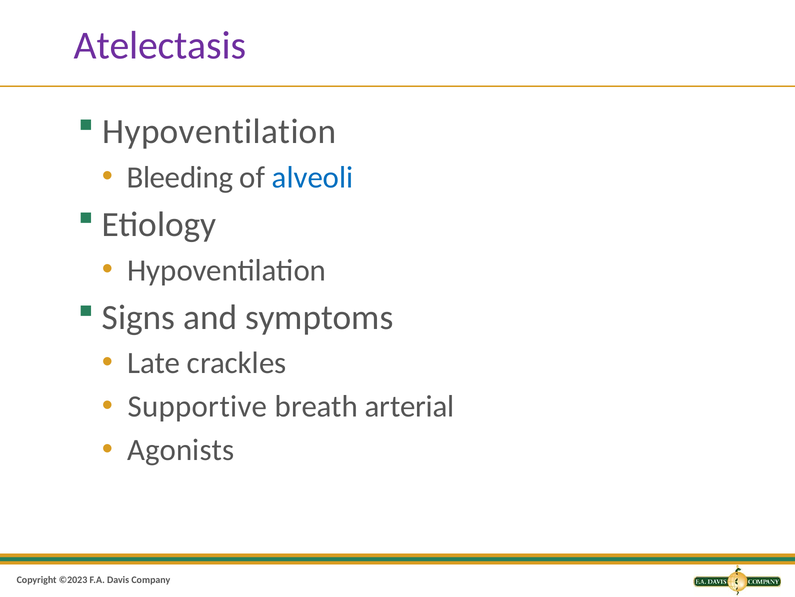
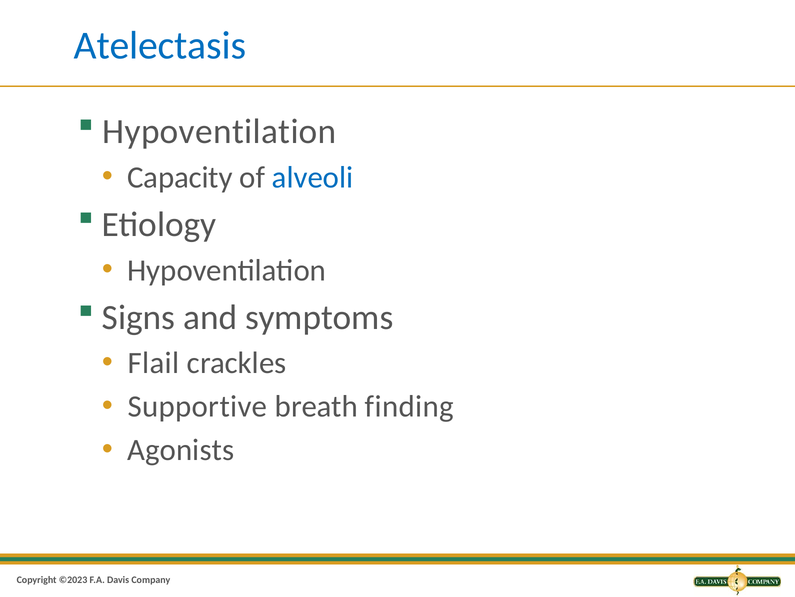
Atelectasis colour: purple -> blue (160, 46)
Bleeding: Bleeding -> Capacity (180, 177)
Late: Late -> Flail (153, 363)
arterial: arterial -> finding (409, 406)
